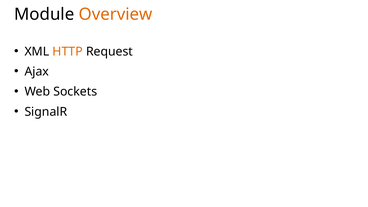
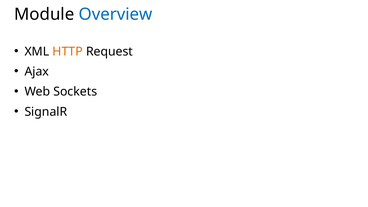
Overview colour: orange -> blue (116, 14)
